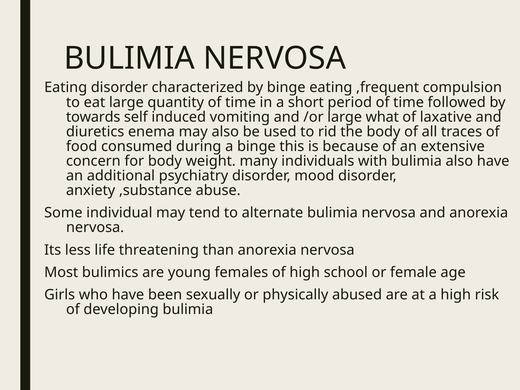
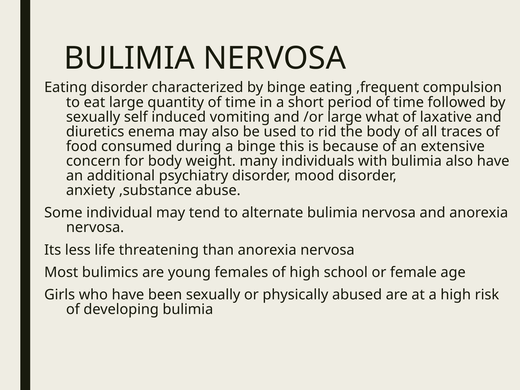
towards: towards -> sexually (93, 117)
